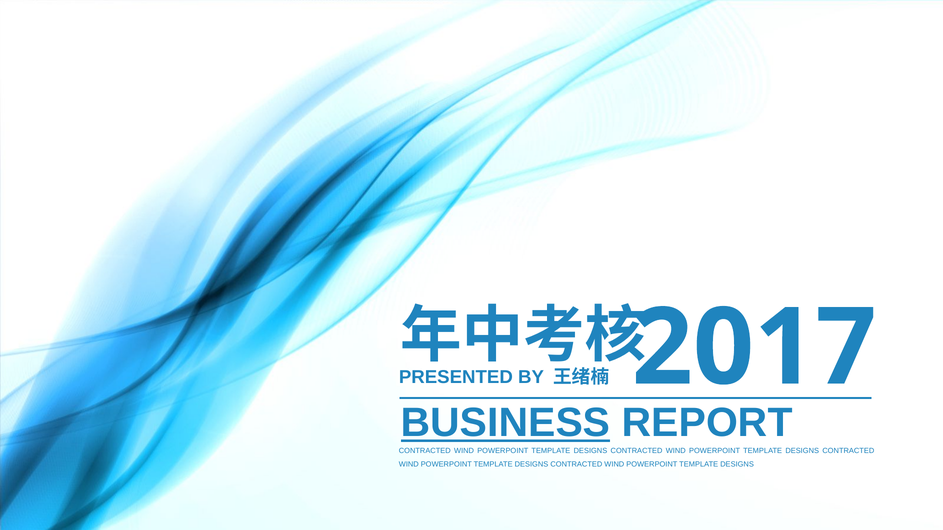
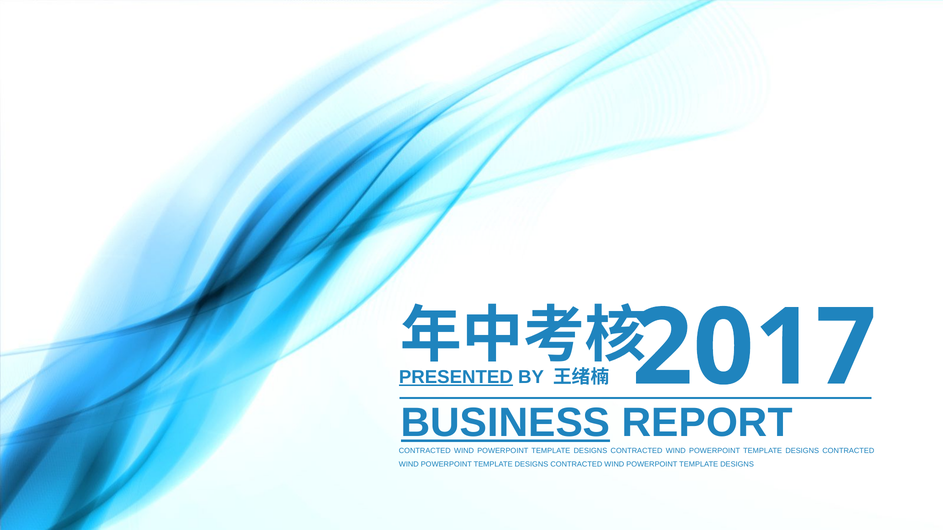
PRESENTED underline: none -> present (456, 378)
